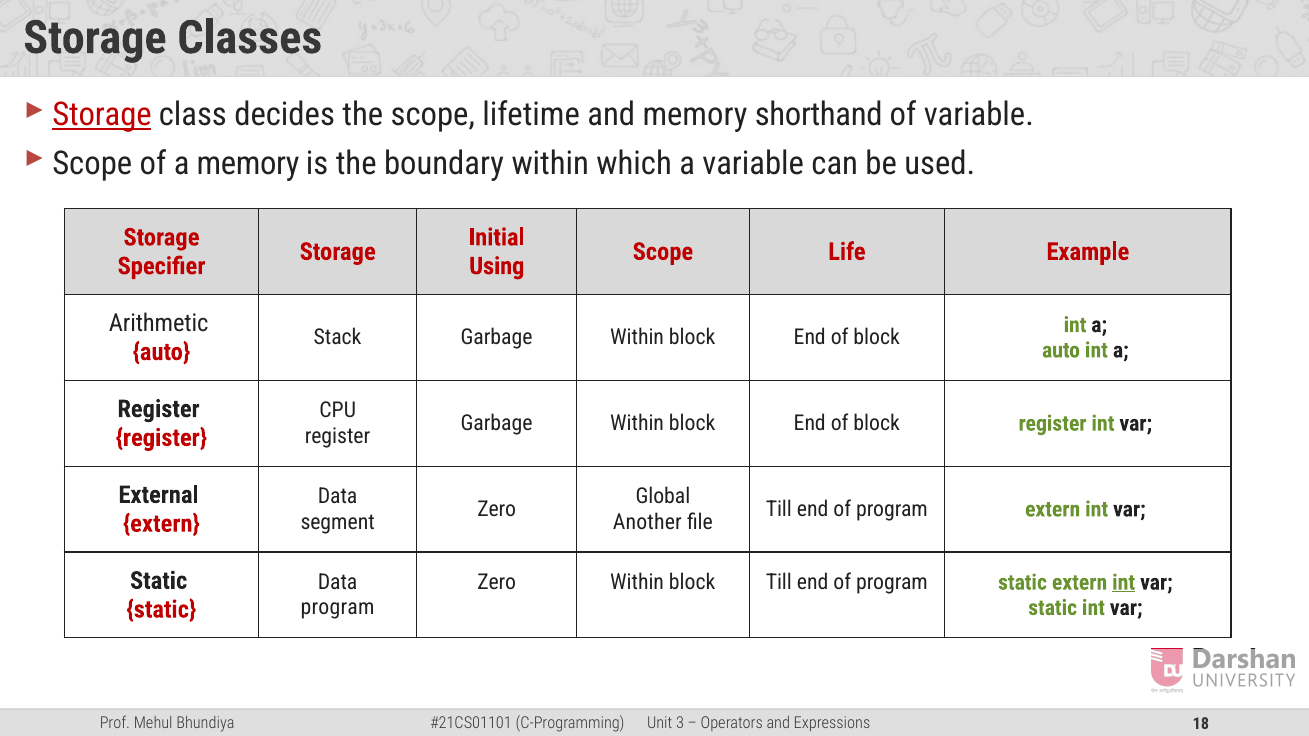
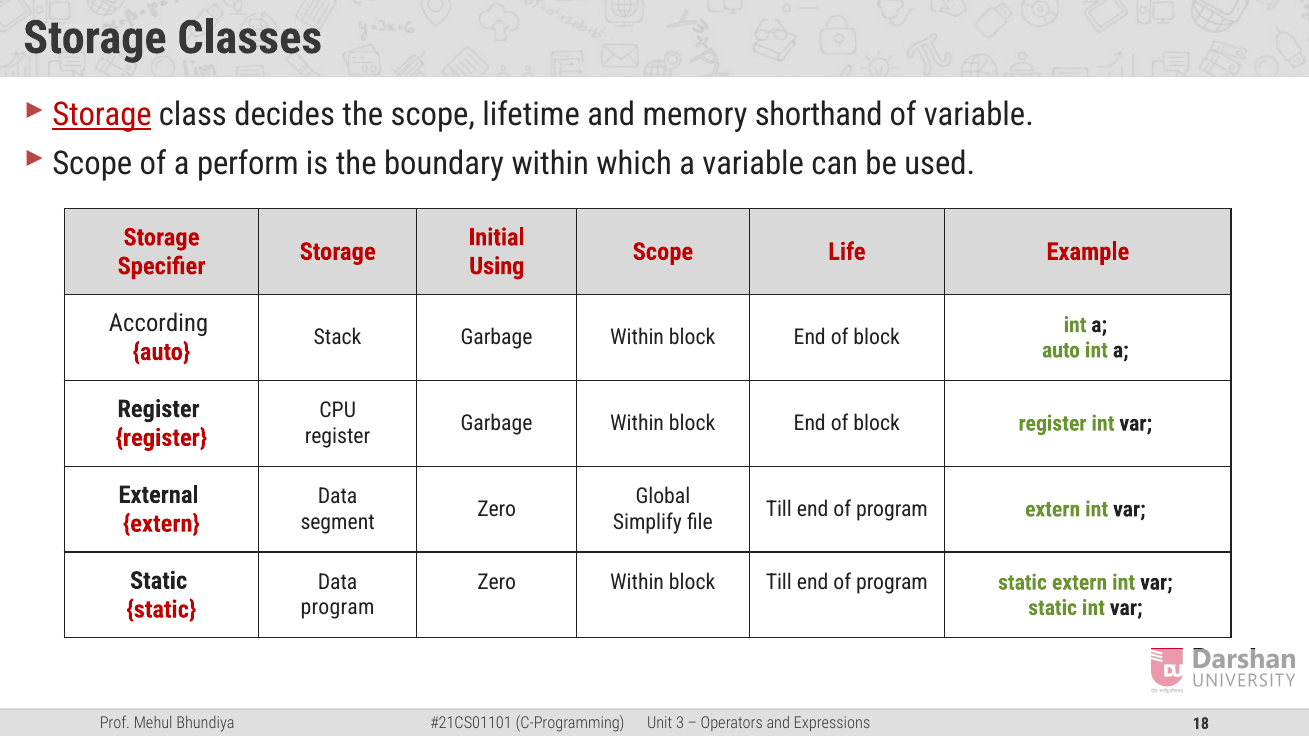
a memory: memory -> perform (248, 164)
Arithmetic: Arithmetic -> According (159, 323)
Another: Another -> Simplify (647, 522)
int underline: present -> none (1124, 583)
